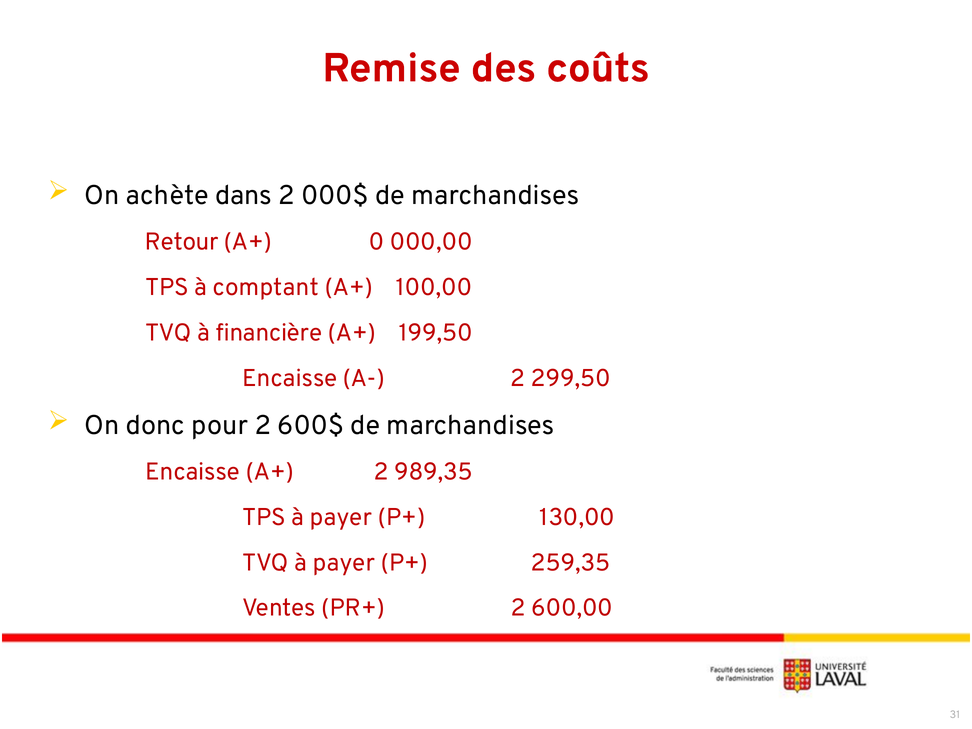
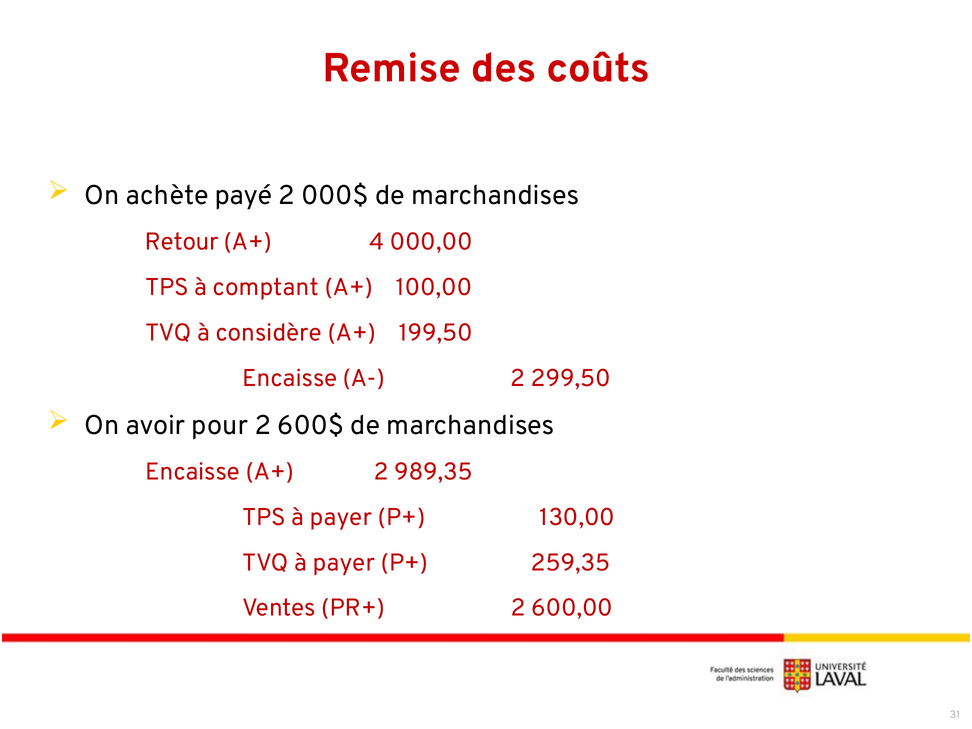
dans: dans -> payé (244, 195)
0: 0 -> 4 (377, 242)
financière: financière -> considère (269, 333)
donc: donc -> avoir (156, 425)
